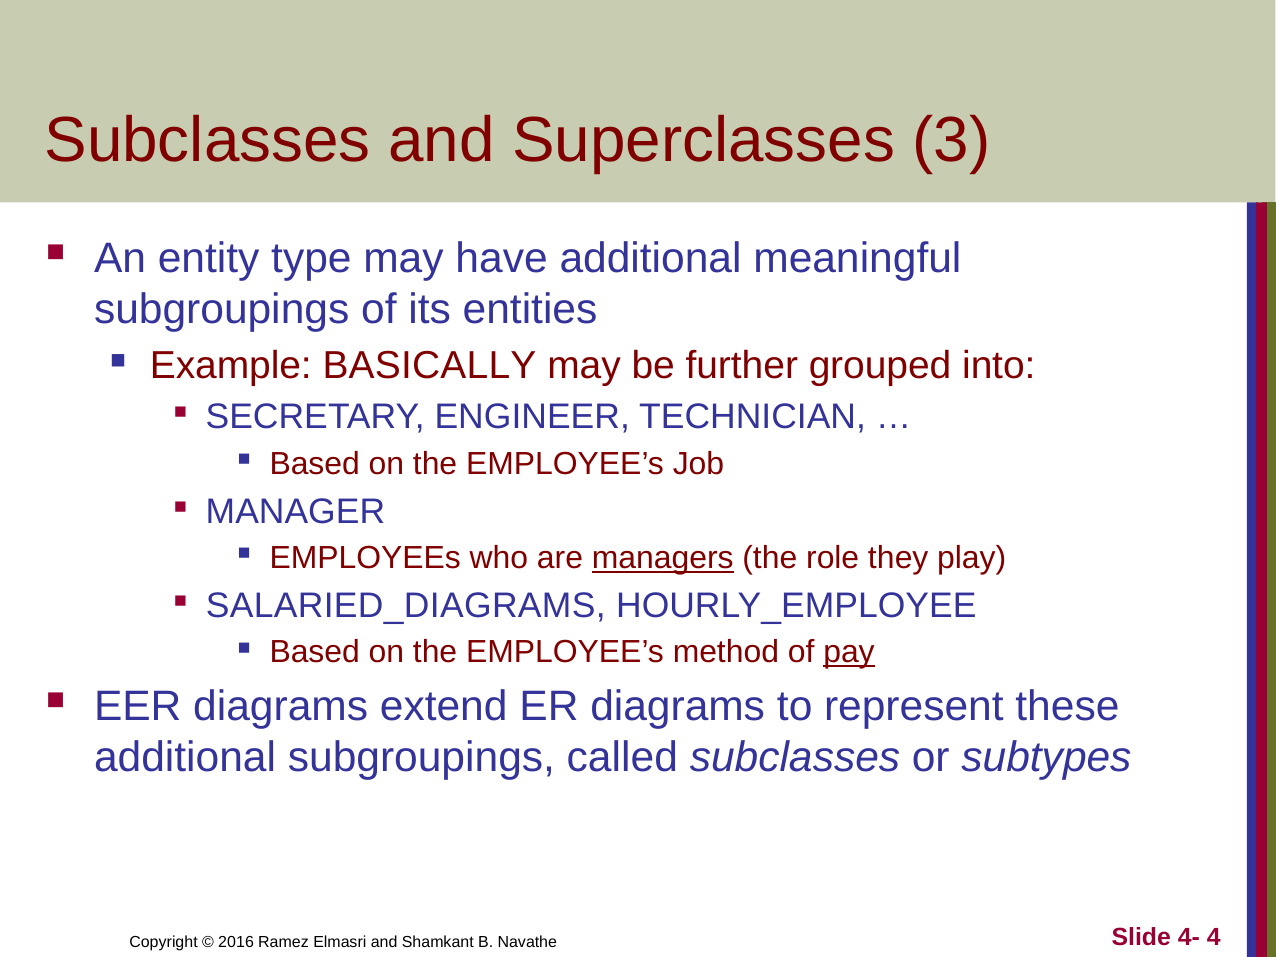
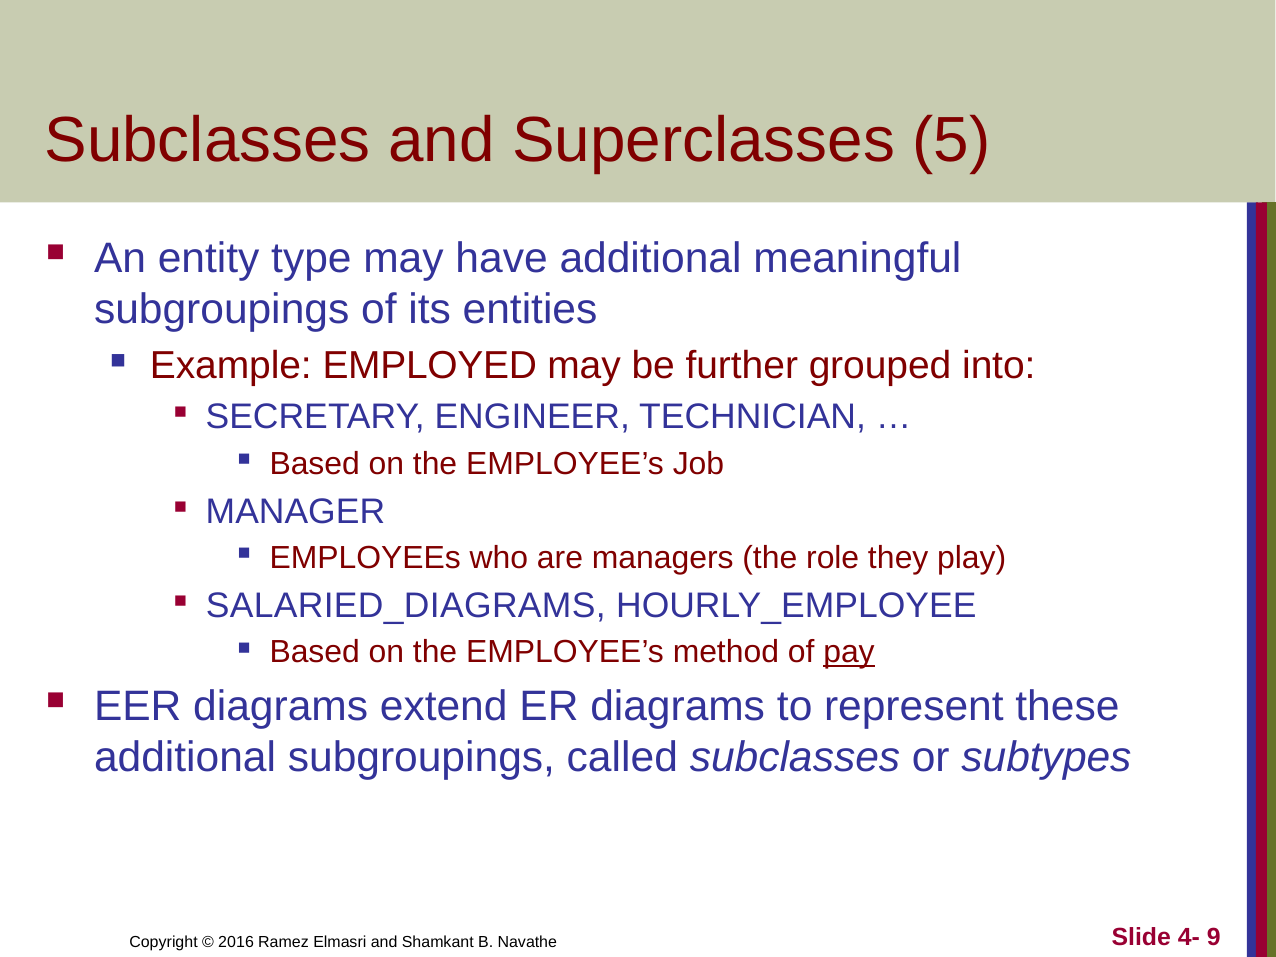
3: 3 -> 5 (952, 141)
BASICALLY: BASICALLY -> EMPLOYED (430, 366)
managers underline: present -> none (663, 558)
4: 4 -> 9 (1214, 937)
